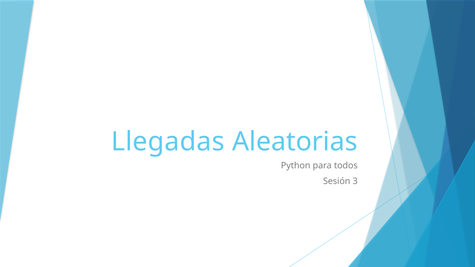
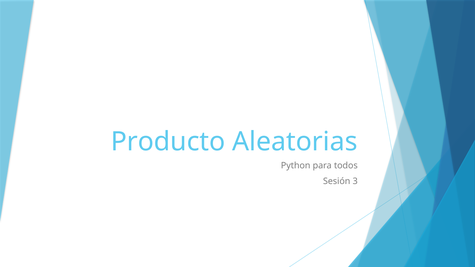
Llegadas: Llegadas -> Producto (168, 142)
